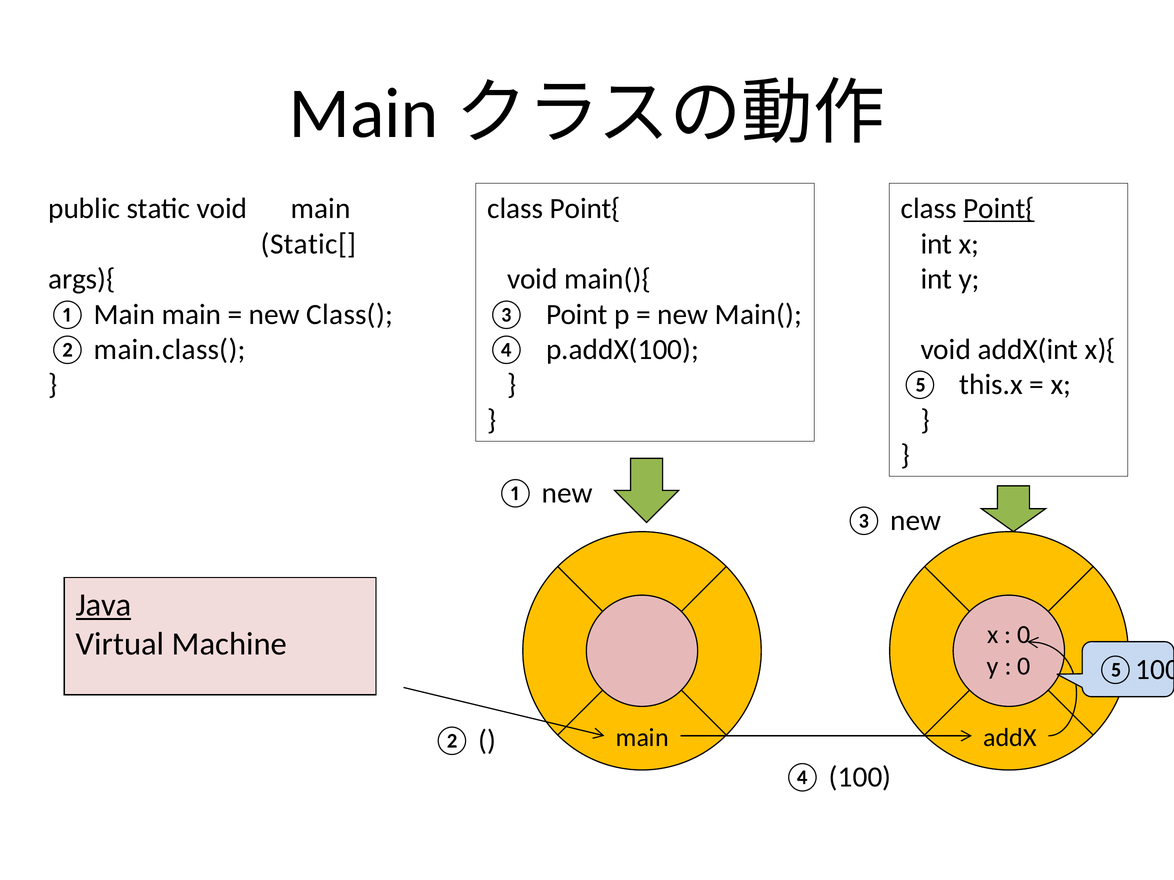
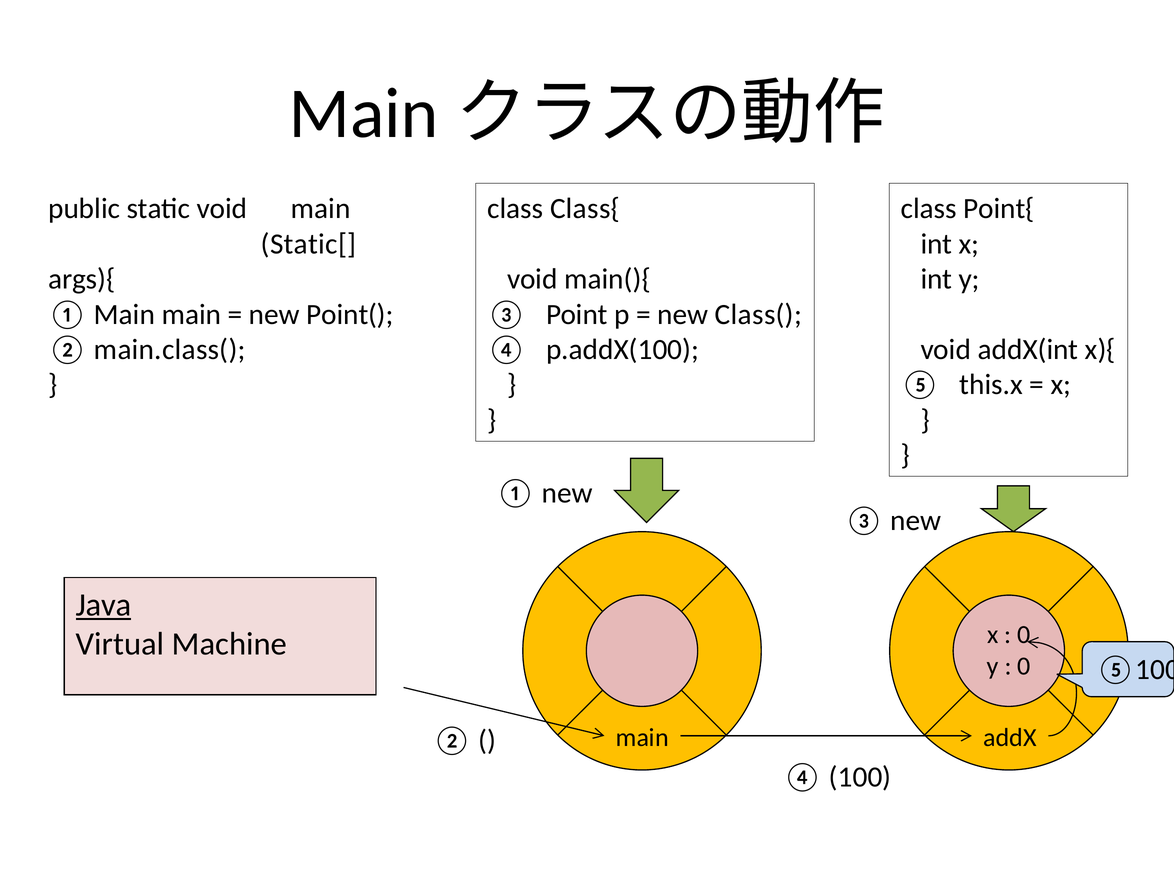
Point{: Point{ -> Class{ (585, 209)
Point{ underline: present -> none (999, 209)
Class(: Class( -> Point( (350, 315)
Main(: Main( -> Class( (758, 315)
